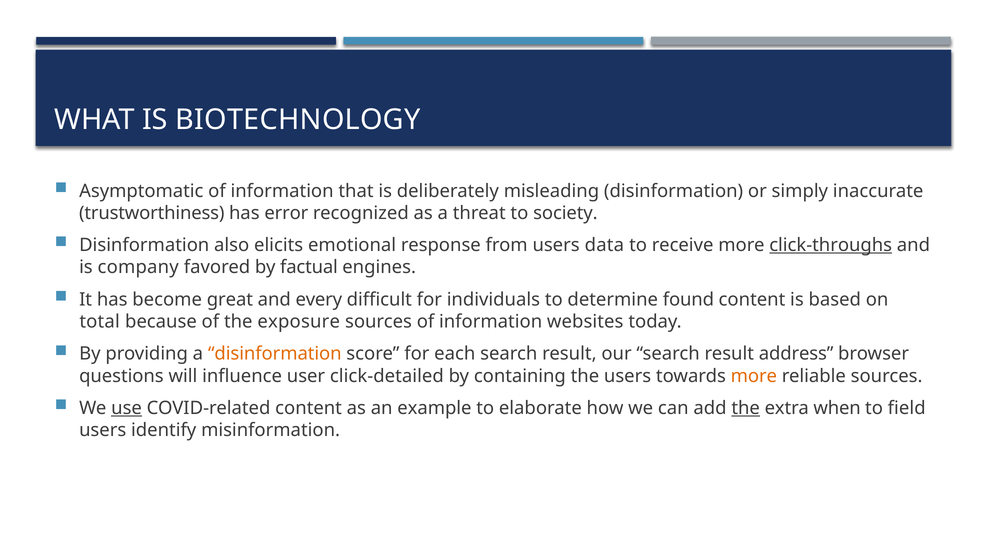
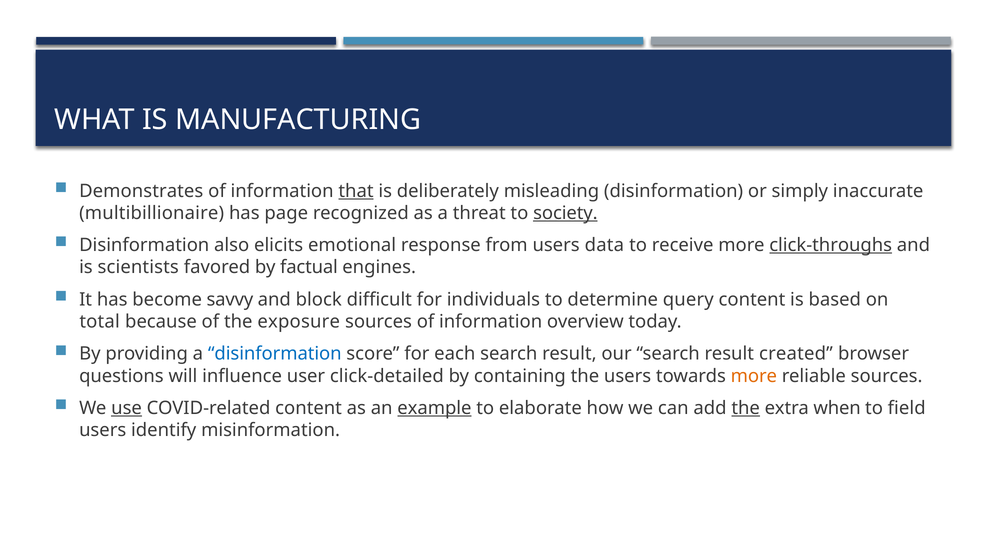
BIOTECHNOLOGY: BIOTECHNOLOGY -> MANUFACTURING (298, 120)
Asymptomatic: Asymptomatic -> Demonstrates (141, 191)
that underline: none -> present (356, 191)
trustworthiness: trustworthiness -> multibillionaire (152, 213)
error: error -> page (286, 213)
society underline: none -> present (565, 213)
company: company -> scientists (138, 267)
great: great -> savvy (230, 300)
every: every -> block (319, 300)
found: found -> query (688, 300)
websites: websites -> overview (585, 322)
disinformation colour: orange -> blue (275, 354)
address: address -> created (796, 354)
example underline: none -> present (434, 408)
